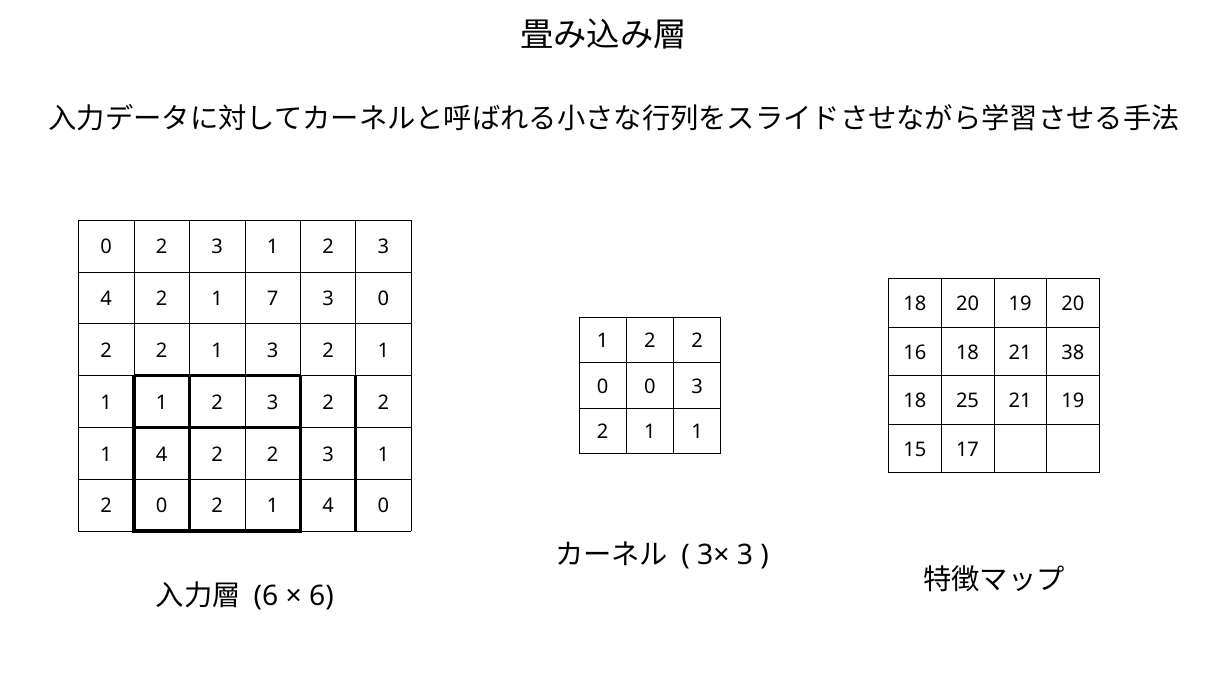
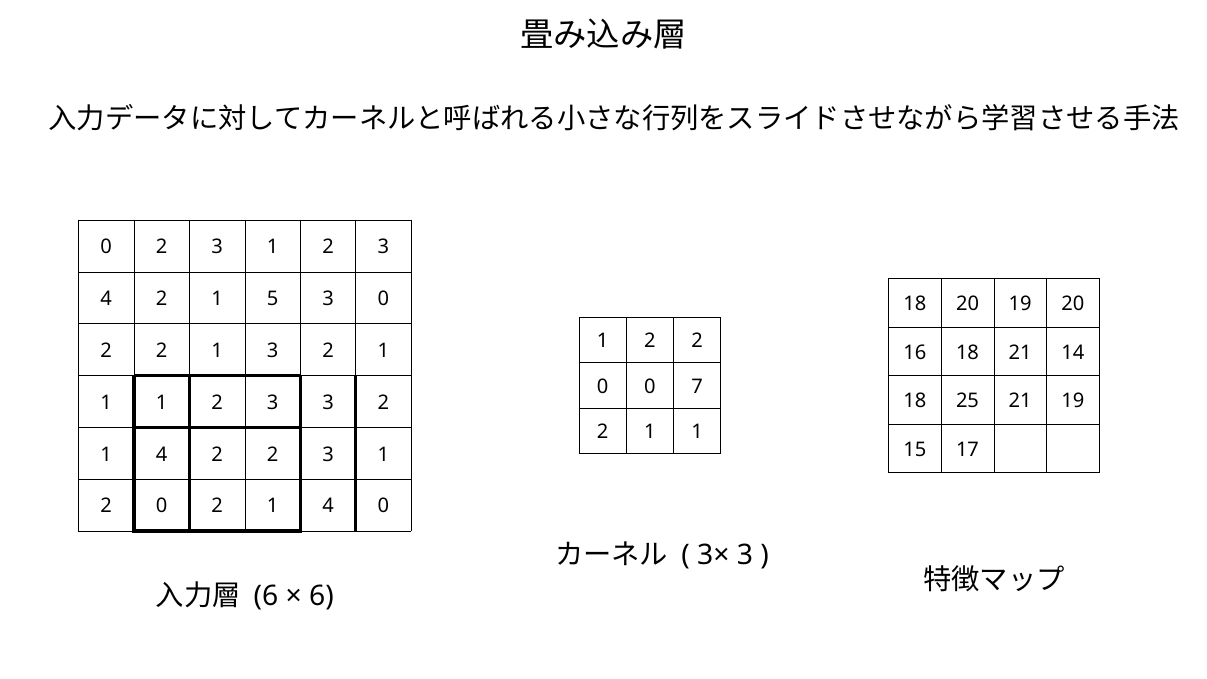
7: 7 -> 5 (273, 299)
38: 38 -> 14 (1073, 352)
0 3: 3 -> 7 (697, 386)
2 3 2: 2 -> 3 (328, 403)
